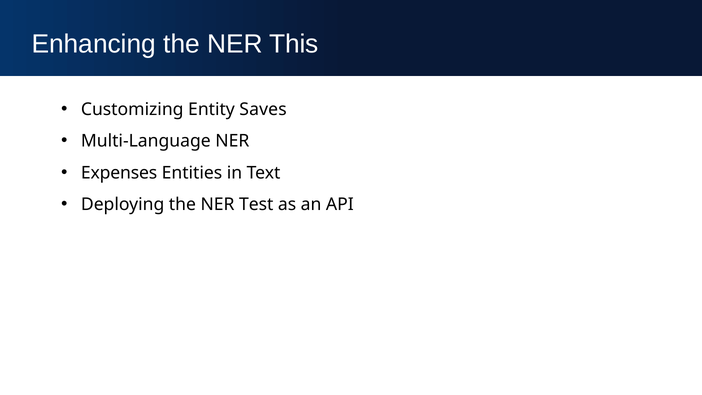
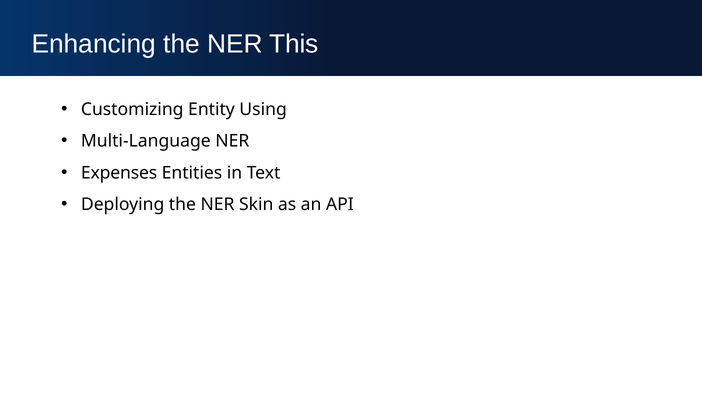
Saves: Saves -> Using (263, 110)
Test: Test -> Skin (256, 204)
